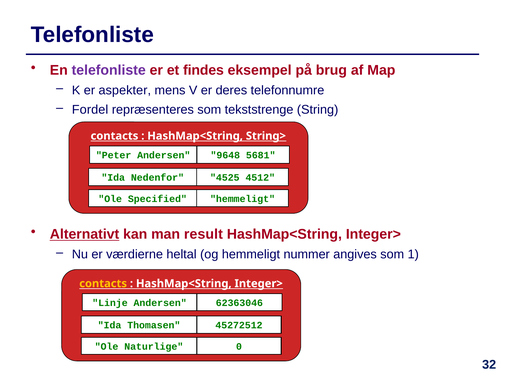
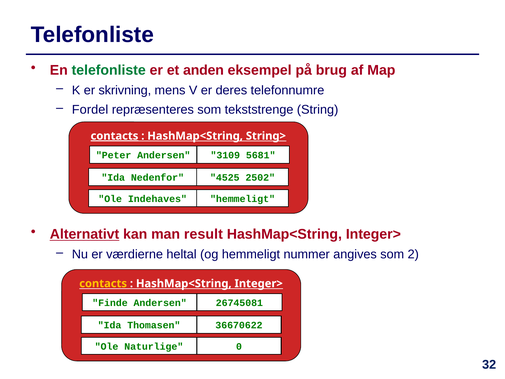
telefonliste colour: purple -> green (109, 70)
findes: findes -> anden (204, 70)
aspekter: aspekter -> skrivning (125, 90)
contacts underline: none -> present (114, 136)
9648: 9648 -> 3109 (225, 155)
4512: 4512 -> 2502 (260, 178)
Specified: Specified -> Indehaves (157, 199)
1: 1 -> 2 (413, 254)
Linje: Linje -> Finde (110, 303)
62363046: 62363046 -> 26745081 (239, 303)
45272512: 45272512 -> 36670622 (239, 325)
